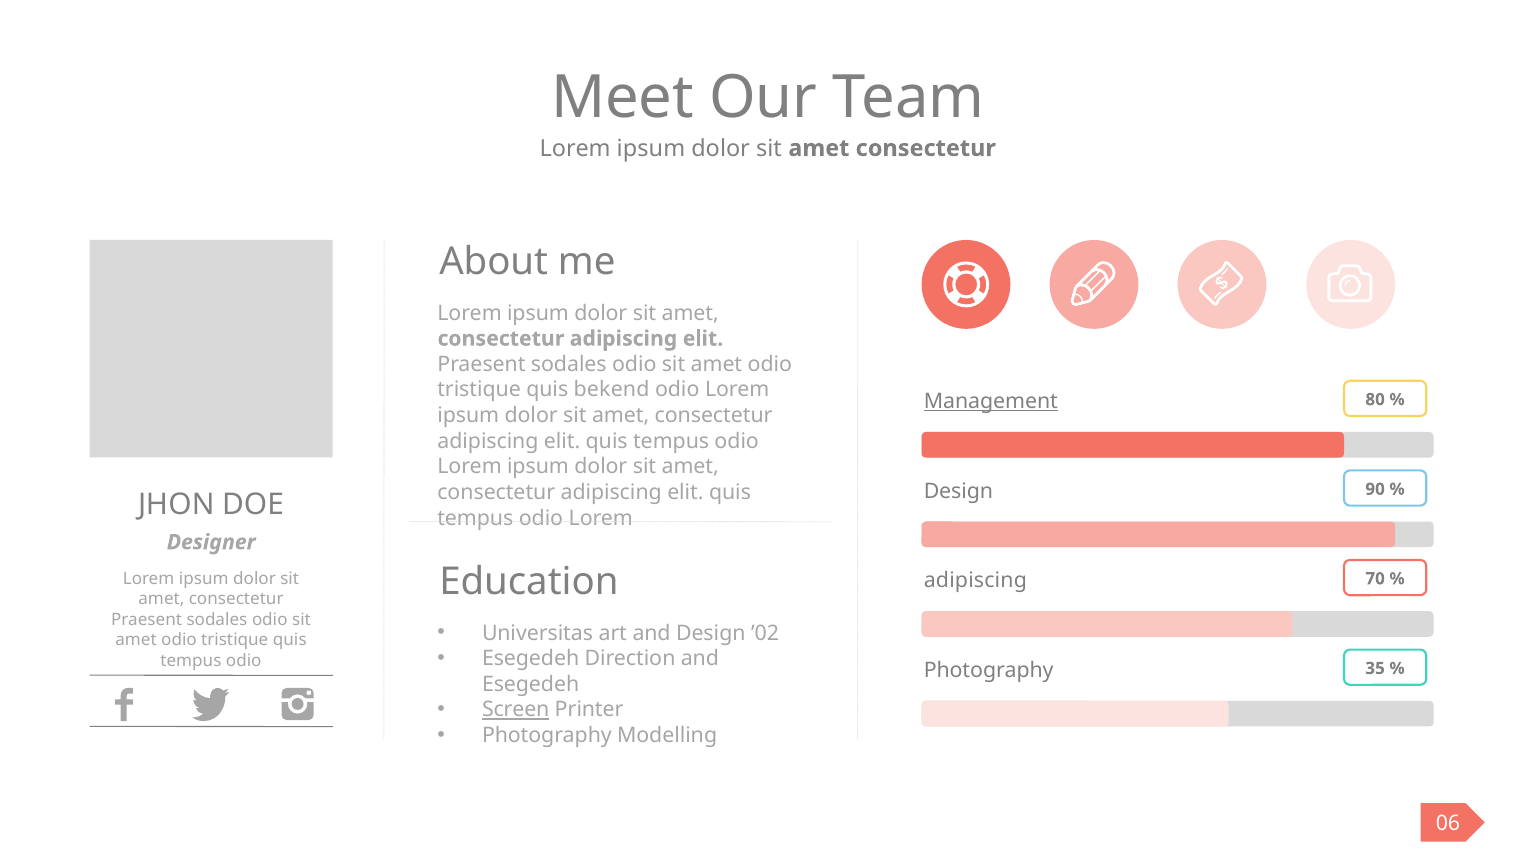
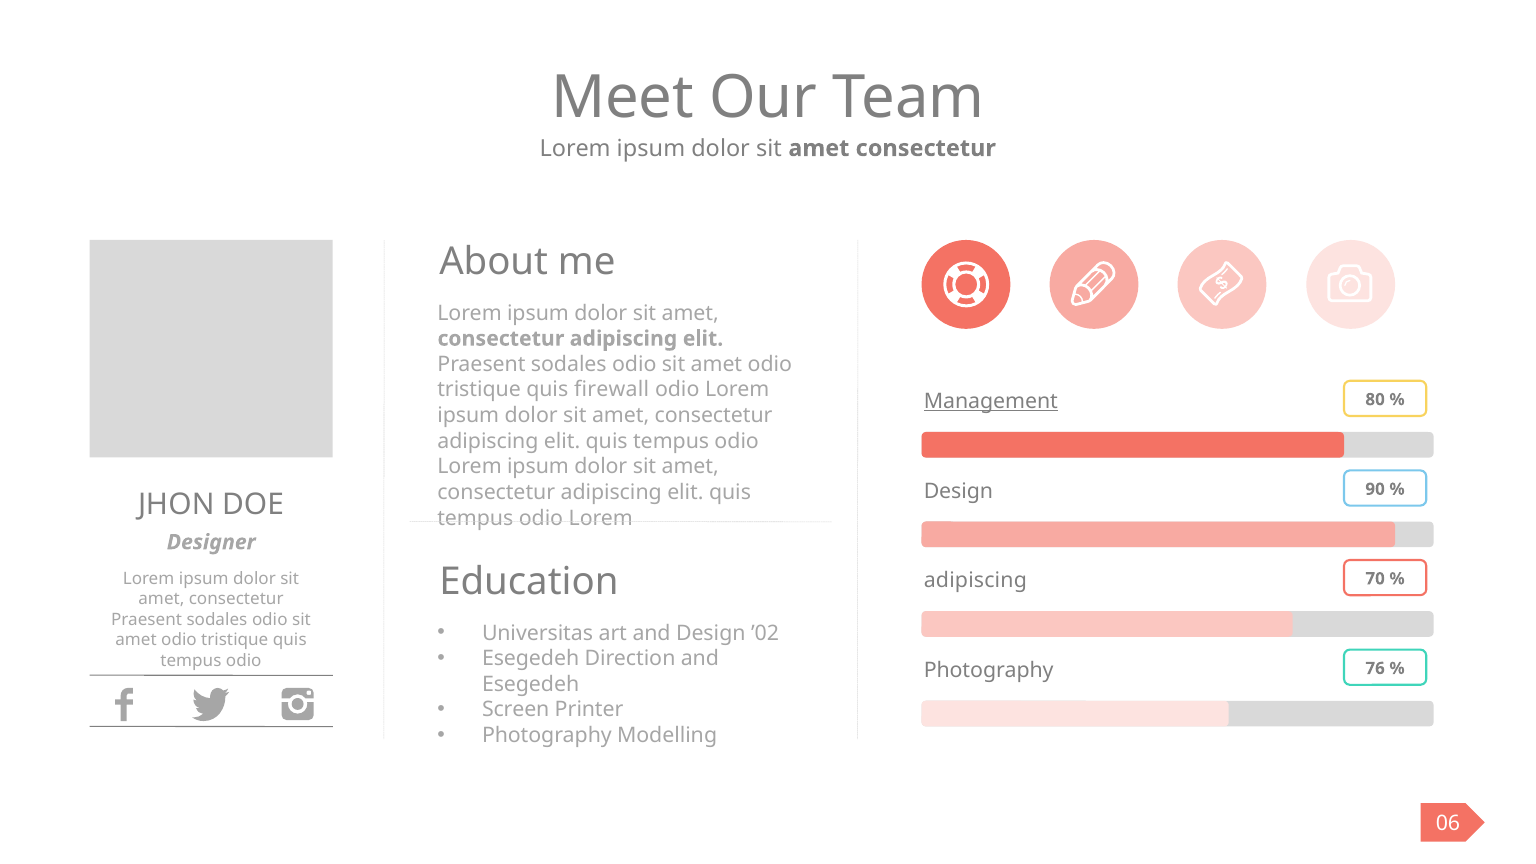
bekend: bekend -> firewall (612, 390)
35: 35 -> 76 (1375, 668)
Screen underline: present -> none (516, 710)
